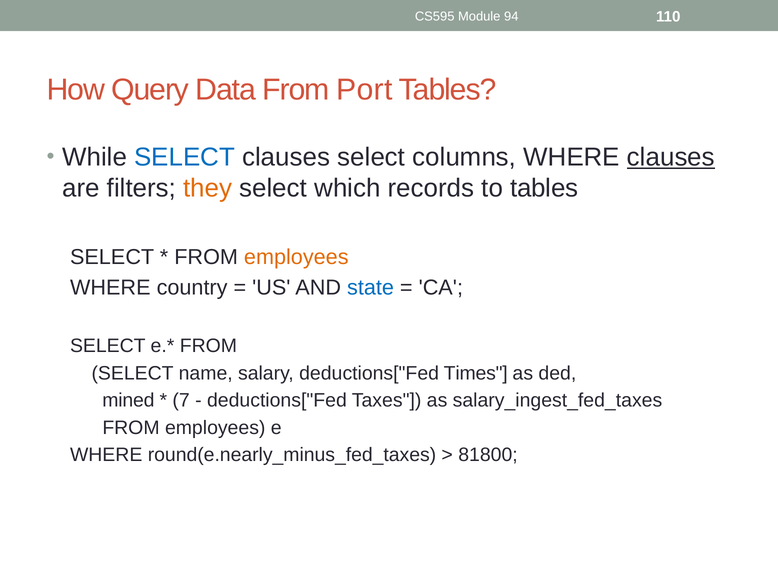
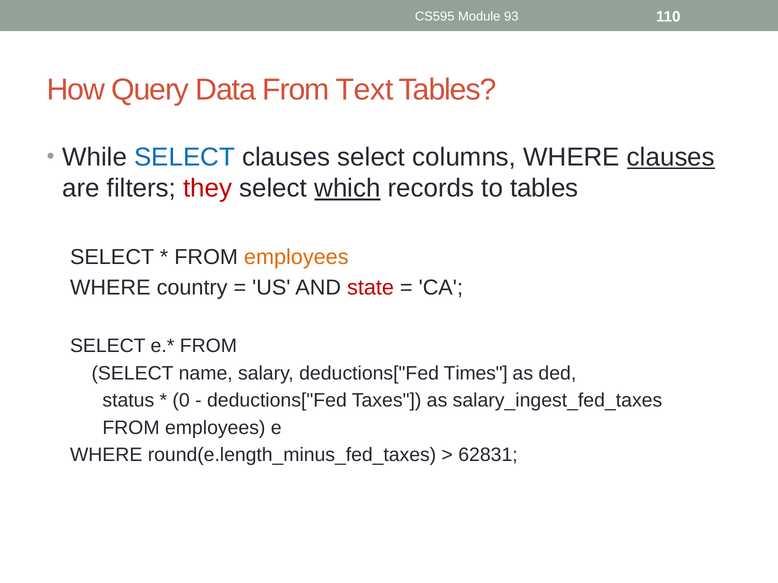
94: 94 -> 93 (511, 16)
Port: Port -> Text (365, 90)
they colour: orange -> red (208, 189)
which underline: none -> present (347, 189)
state colour: blue -> red (371, 288)
mined: mined -> status (128, 401)
7: 7 -> 0 (181, 401)
round(e.nearly_minus_fed_taxes: round(e.nearly_minus_fed_taxes -> round(e.length_minus_fed_taxes (292, 455)
81800: 81800 -> 62831 (488, 455)
